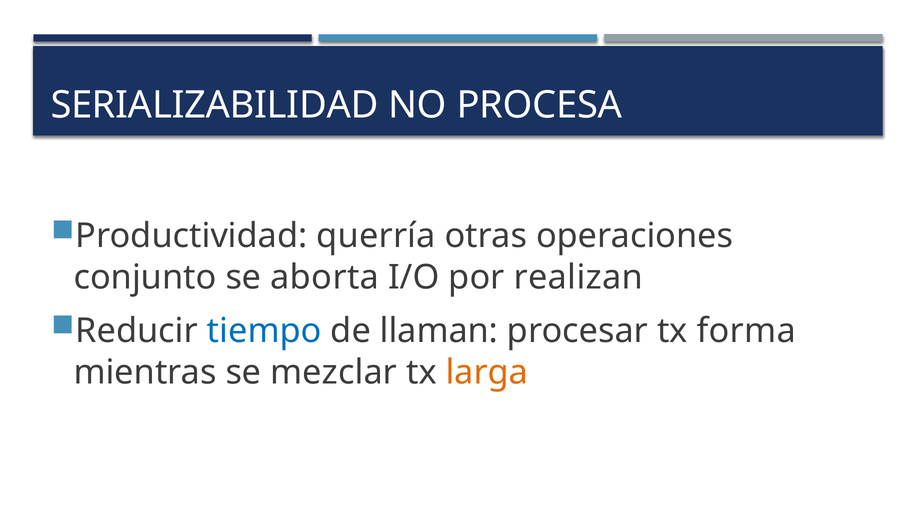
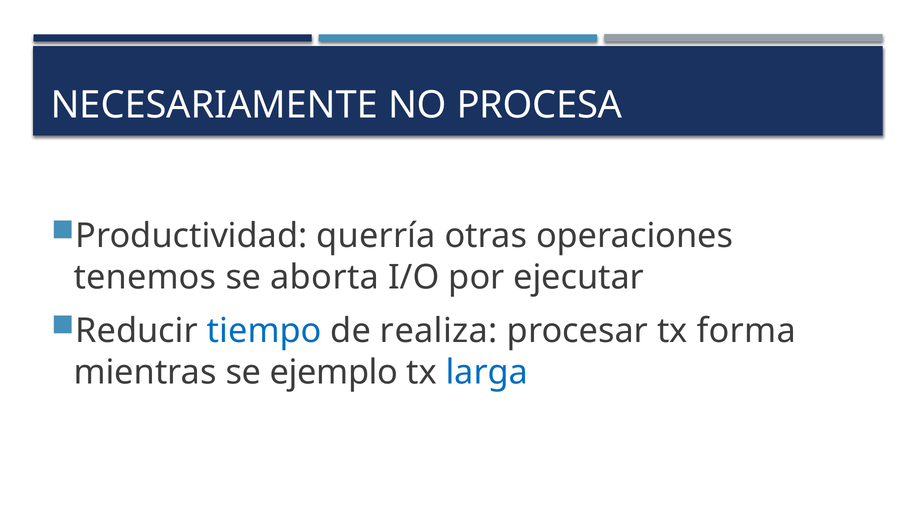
SERIALIZABILIDAD: SERIALIZABILIDAD -> NECESARIAMENTE (214, 105)
conjunto: conjunto -> tenemos (145, 277)
realizan: realizan -> ejecutar (579, 277)
llaman: llaman -> realiza (439, 331)
mezclar: mezclar -> ejemplo (334, 373)
larga colour: orange -> blue (487, 373)
